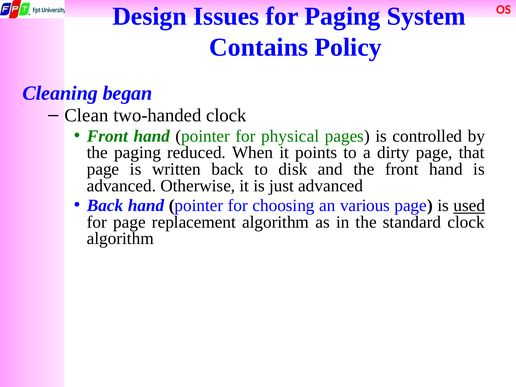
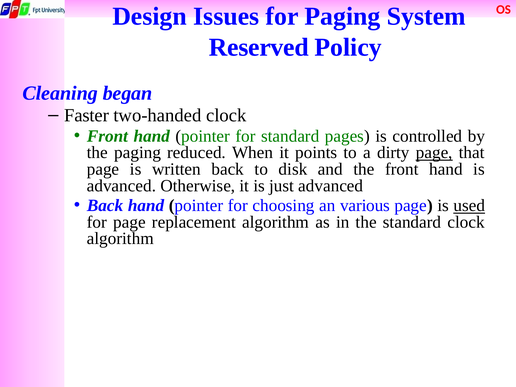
Contains: Contains -> Reserved (259, 47)
Clean: Clean -> Faster (87, 115)
for physical: physical -> standard (290, 136)
page underline: none -> present (434, 153)
